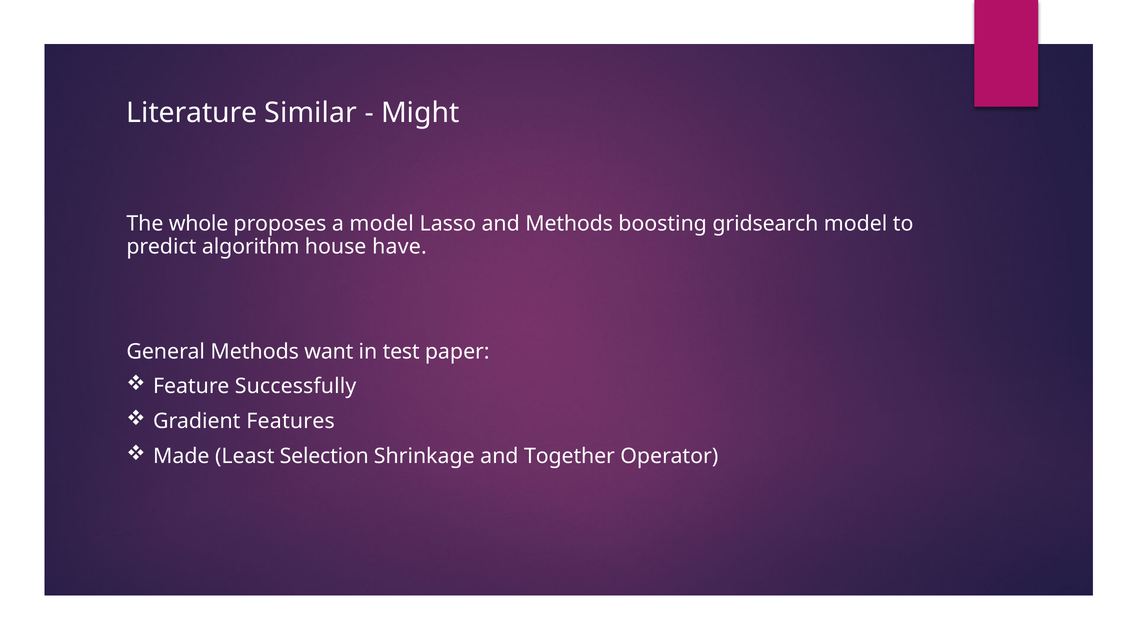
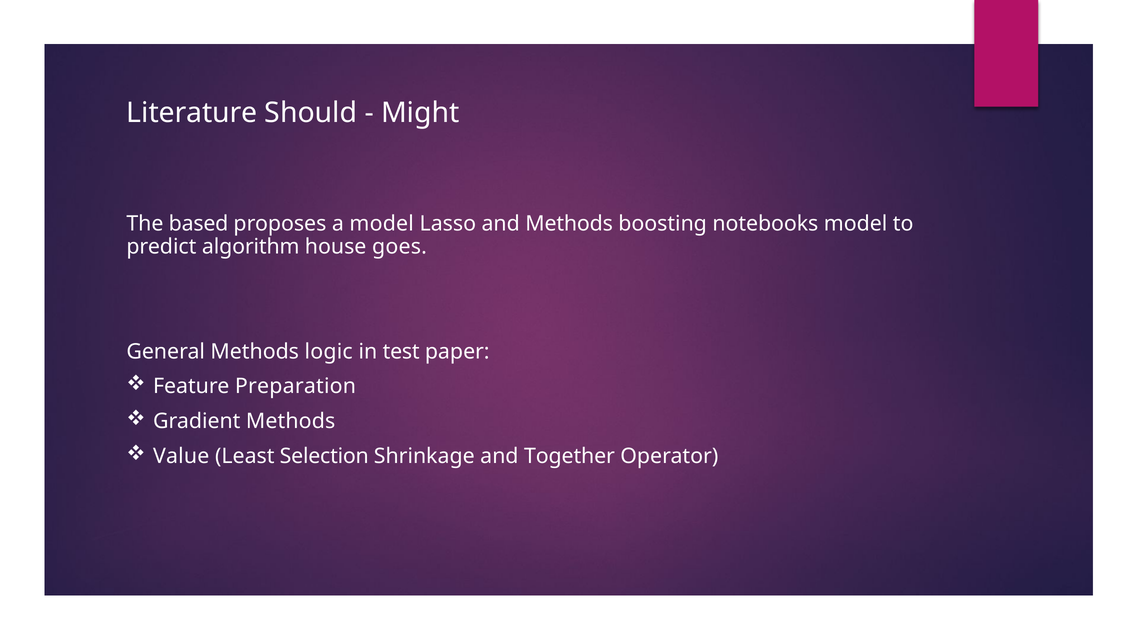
Similar: Similar -> Should (311, 113)
whole: whole -> based (199, 224)
gridsearch: gridsearch -> notebooks (765, 224)
have: have -> goes (400, 247)
want: want -> logic (329, 352)
Successfully: Successfully -> Preparation (295, 387)
Gradient Features: Features -> Methods (291, 421)
Made: Made -> Value (181, 456)
